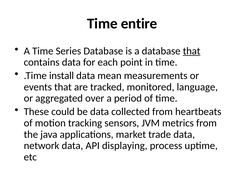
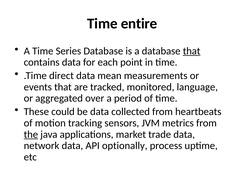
install: install -> direct (61, 76)
the underline: none -> present (31, 134)
displaying: displaying -> optionally (125, 146)
